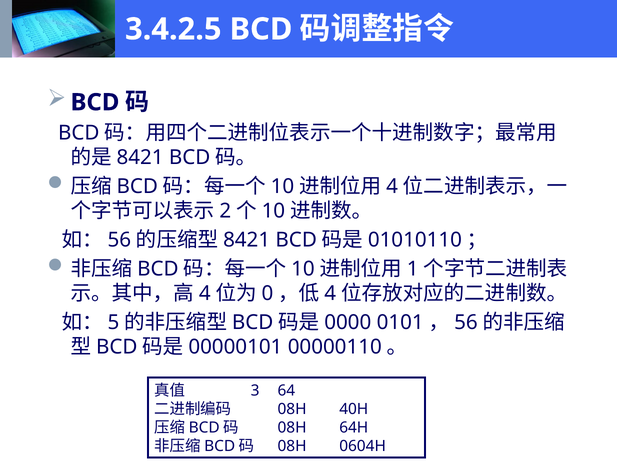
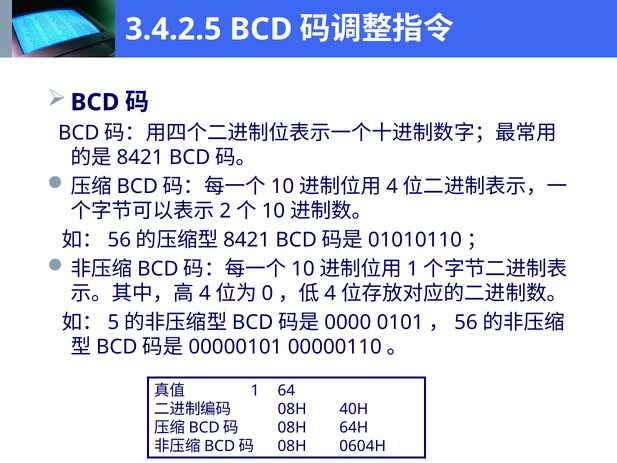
3: 3 -> 1 (255, 391)
